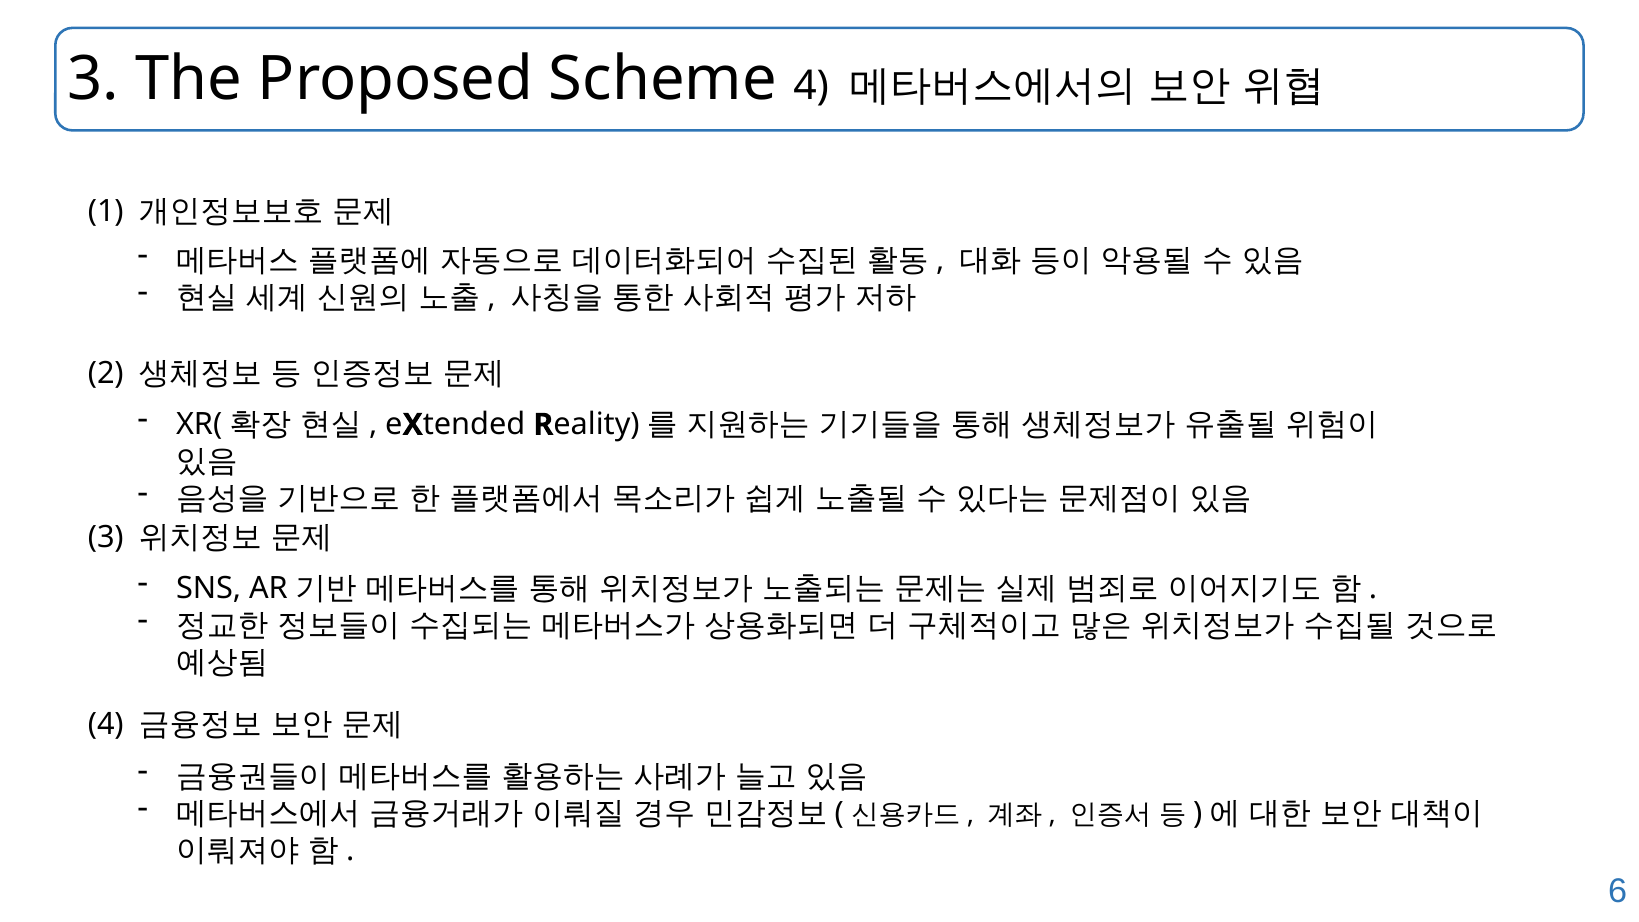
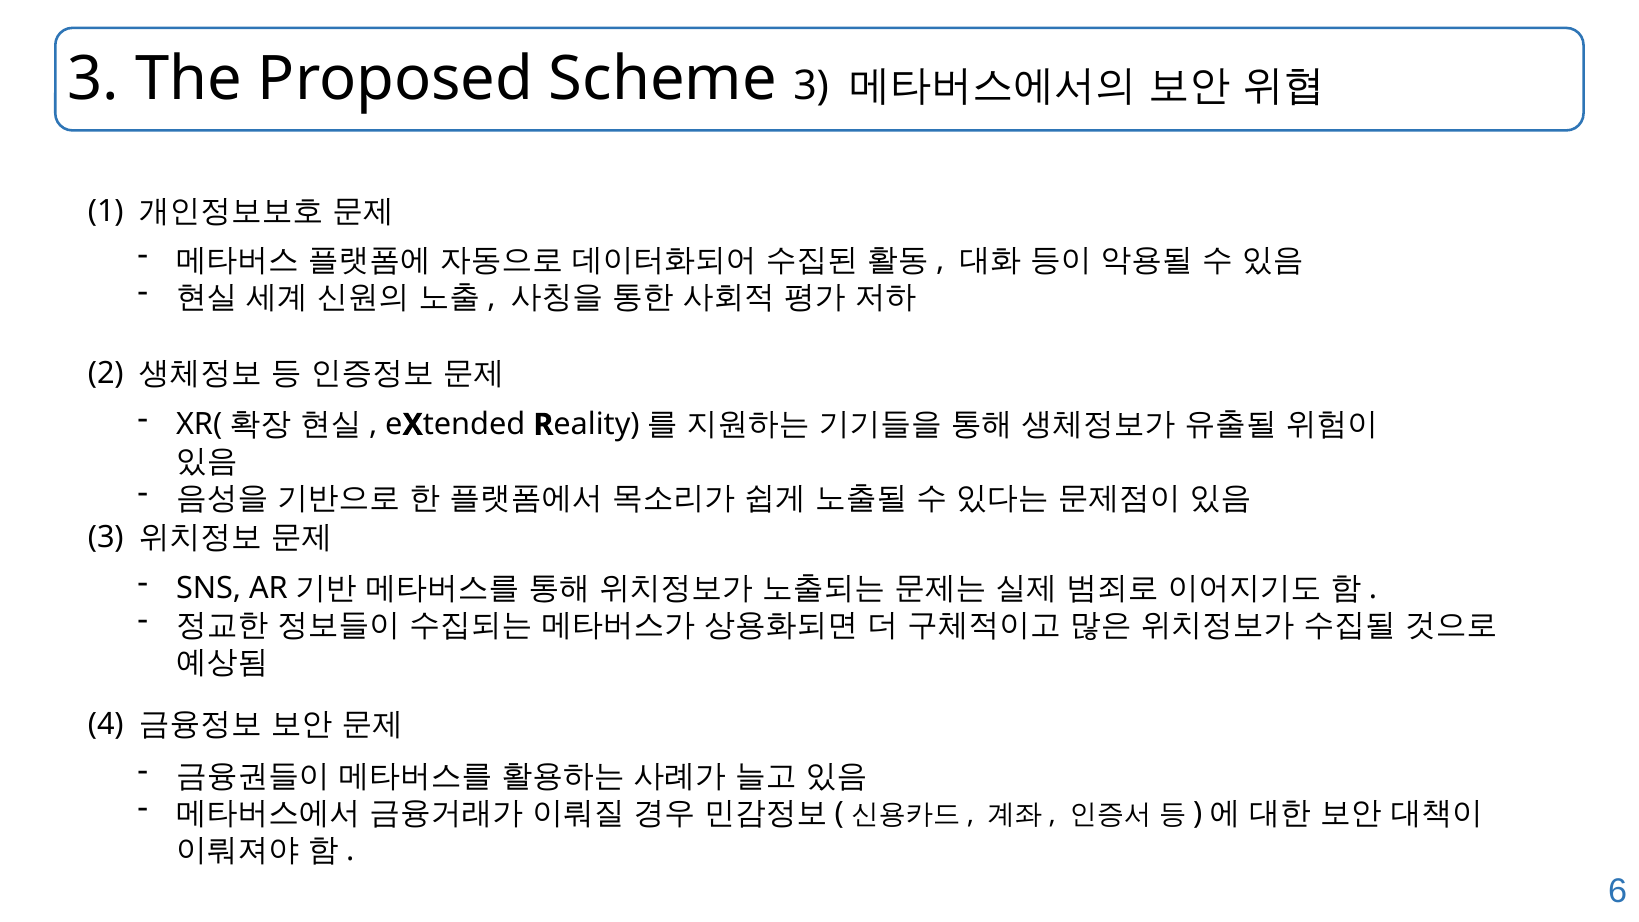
Scheme 4: 4 -> 3 (811, 85)
